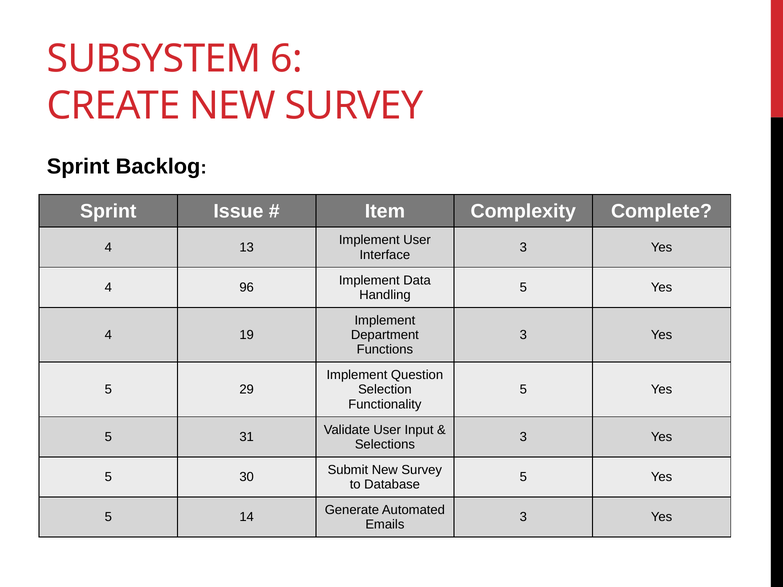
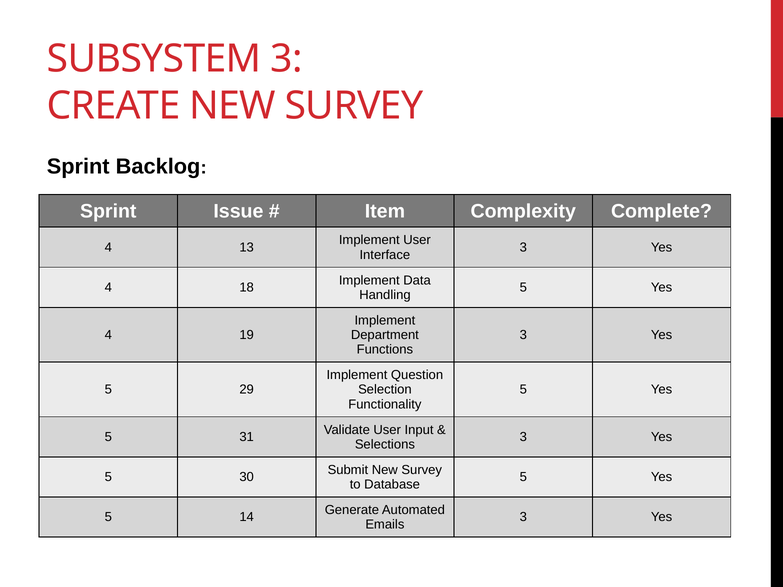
SUBSYSTEM 6: 6 -> 3 (287, 59)
96: 96 -> 18 (247, 288)
